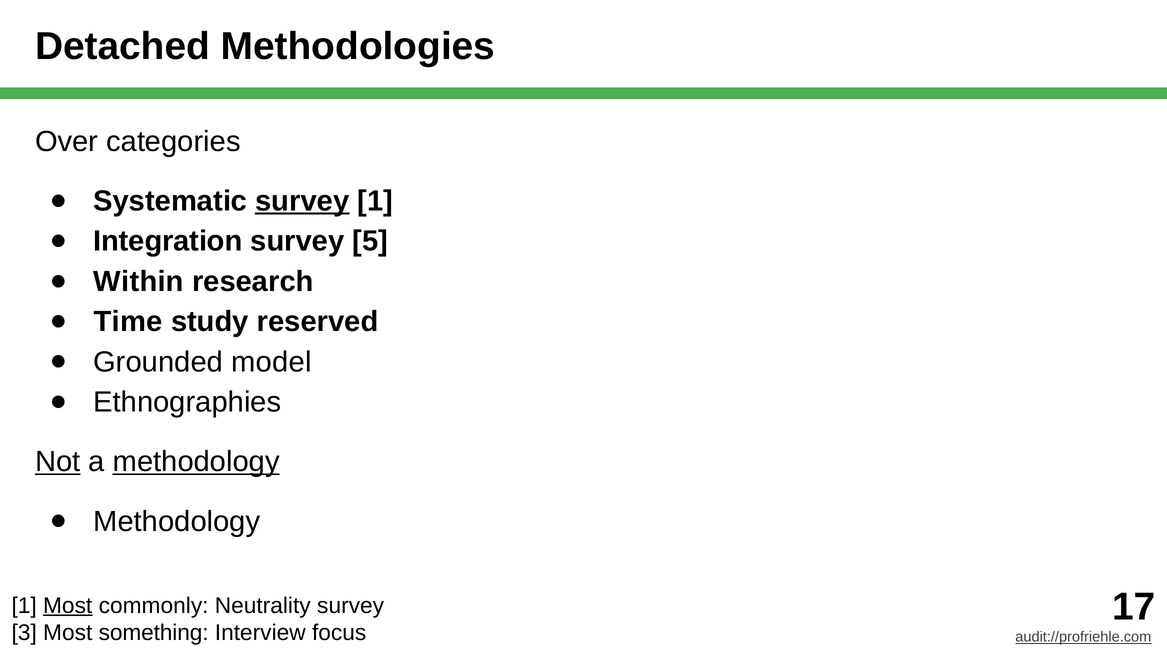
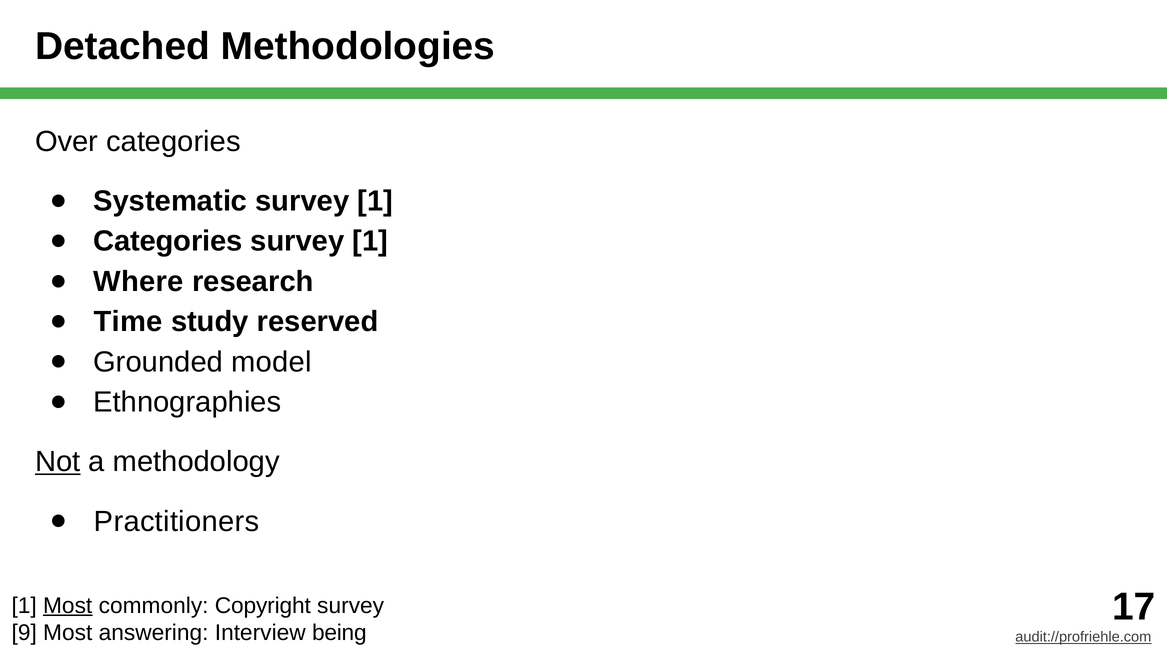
survey underline: present -> none (302, 201)
Integration: Integration -> Categories (168, 241)
5: 5 -> 1 (370, 241)
Within: Within -> Where (139, 282)
methodology underline: present -> none (196, 462)
Methodology: Methodology -> Practitioners (177, 522)
Neutrality: Neutrality -> Copyright (263, 606)
3: 3 -> 9 (24, 633)
something: something -> answering (154, 633)
focus: focus -> being (339, 633)
